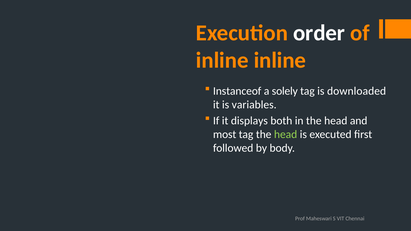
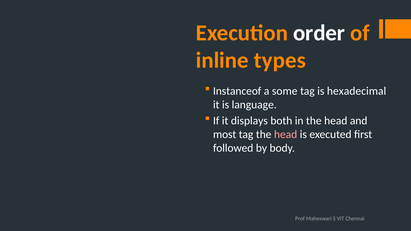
inline inline: inline -> types (280, 60)
solely: solely -> some (285, 91)
downloaded: downloaded -> hexadecimal (357, 91)
variables: variables -> language (254, 105)
head colour: light green -> pink (286, 134)
